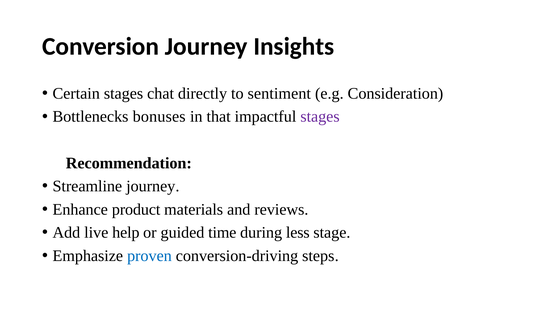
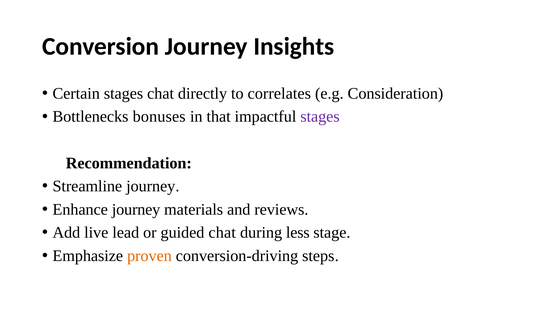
sentiment: sentiment -> correlates (279, 93)
Enhance product: product -> journey (136, 209)
help: help -> lead (126, 233)
guided time: time -> chat (222, 233)
proven colour: blue -> orange (149, 256)
